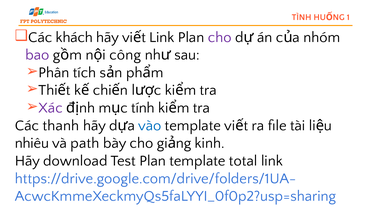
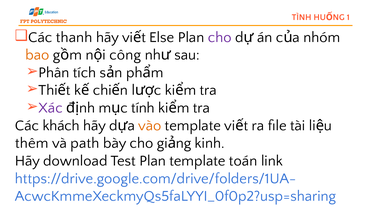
khách: khách -> thanh (74, 37)
Link: Link -> Else (162, 37)
bao colour: purple -> orange (37, 55)
thanh: thanh -> khách (61, 125)
vào colour: blue -> orange (150, 125)
nhiêu: nhiêu -> thêm (32, 143)
total: total -> toán (243, 161)
